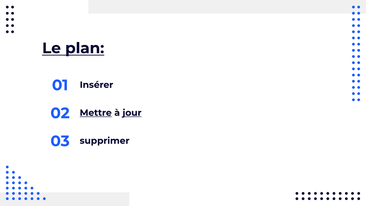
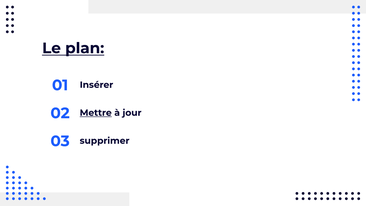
jour underline: present -> none (132, 113)
